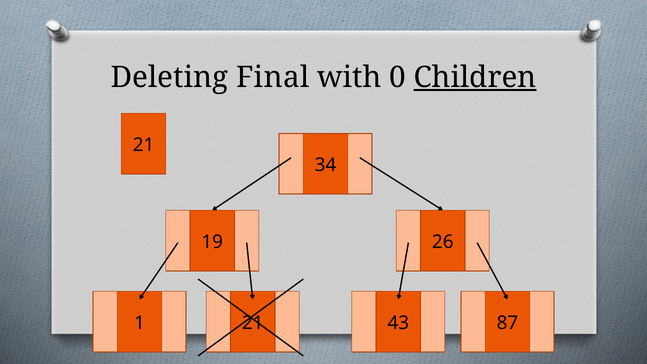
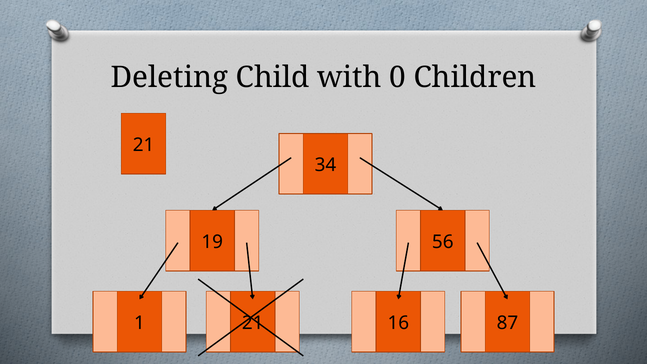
Final: Final -> Child (273, 77)
Children underline: present -> none (475, 77)
26: 26 -> 56 (443, 242)
43: 43 -> 16 (398, 323)
